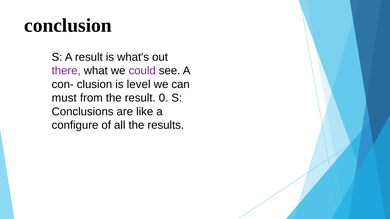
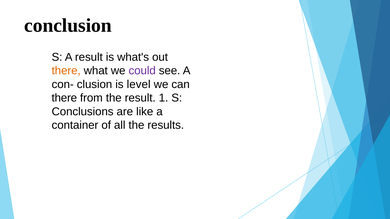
there colour: purple -> orange (66, 71)
must: must -> there (64, 98)
0: 0 -> 1 (164, 98)
configure: configure -> container (75, 125)
